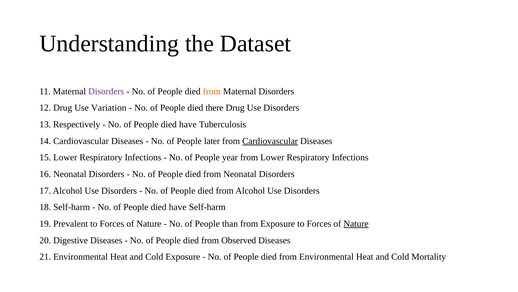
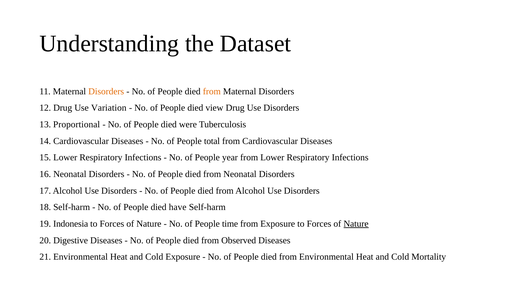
Disorders colour: purple -> orange (106, 91)
there: there -> view (214, 108)
Respectively: Respectively -> Proportional (77, 124)
have: have -> were (188, 124)
later: later -> total (212, 141)
Cardiovascular underline: present -> none (270, 141)
Prevalent: Prevalent -> Indonesia (71, 223)
than: than -> time (230, 223)
